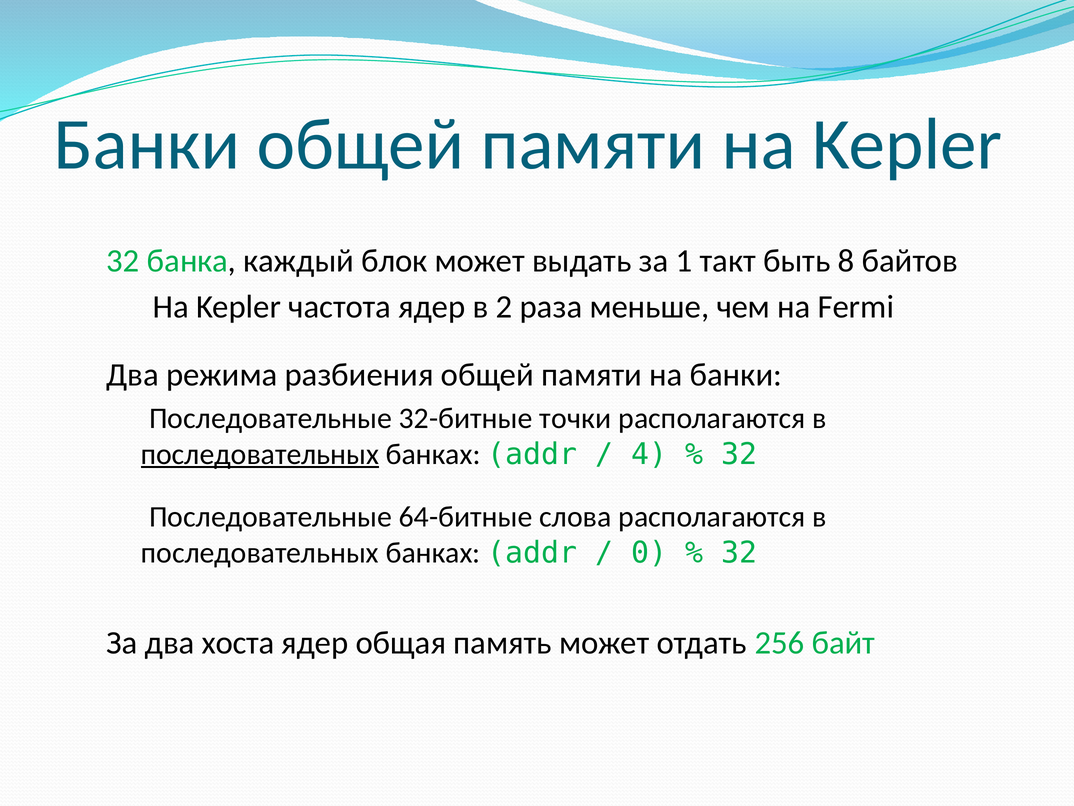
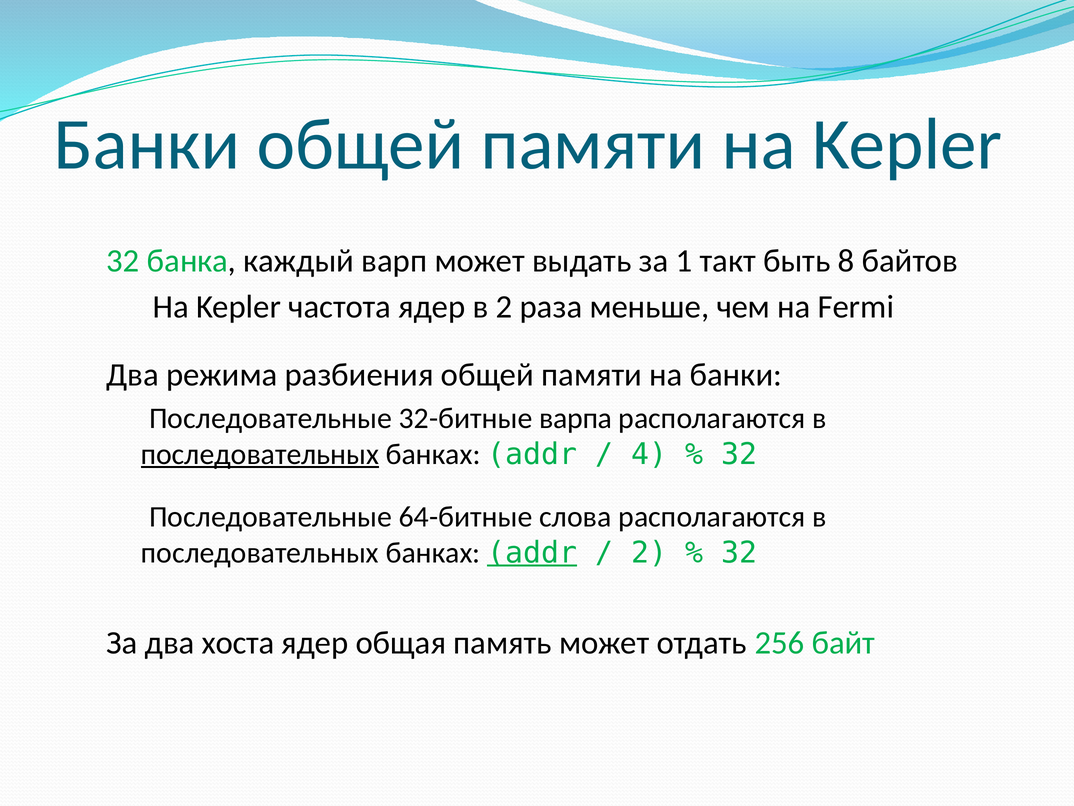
блок: блок -> варп (394, 261)
точки: точки -> варпа (576, 418)
addr underline: none -> present (532, 552)
0: 0 -> 2 (649, 552)
